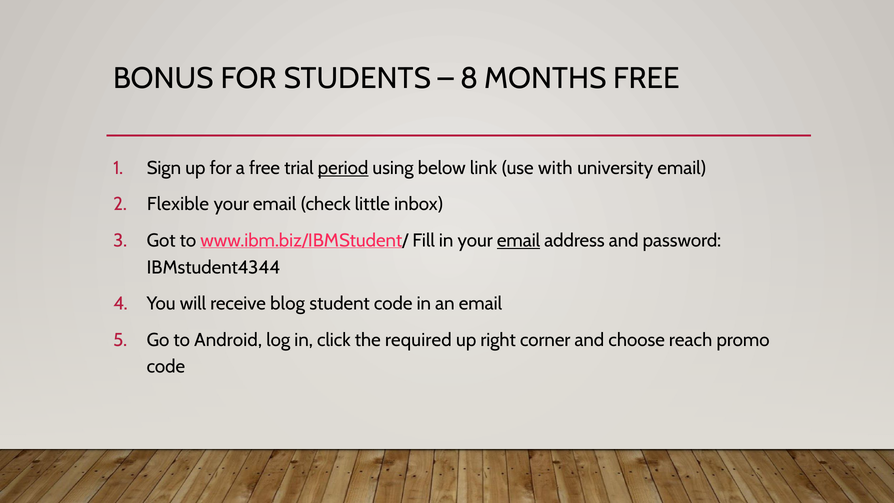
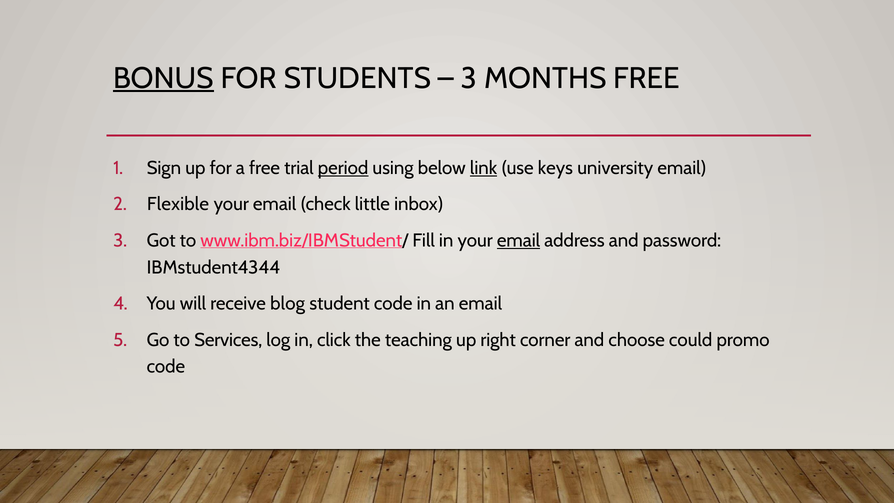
BONUS underline: none -> present (163, 78)
8: 8 -> 3 (469, 78)
link underline: none -> present (484, 168)
with: with -> keys (555, 168)
Android: Android -> Services (228, 340)
required: required -> teaching (418, 340)
reach: reach -> could (691, 340)
